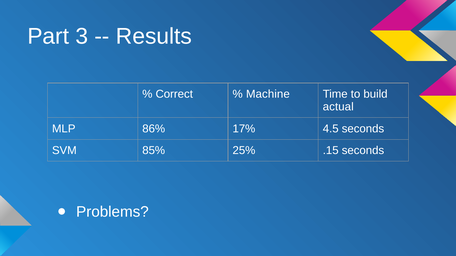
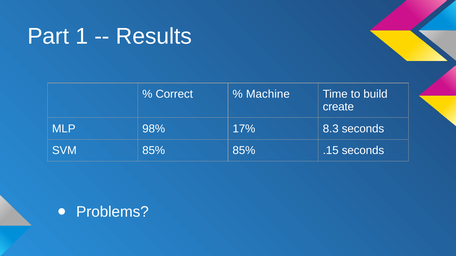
3: 3 -> 1 (82, 36)
actual: actual -> create (338, 107)
86%: 86% -> 98% (154, 129)
4.5: 4.5 -> 8.3 (331, 129)
85% 25%: 25% -> 85% (244, 151)
